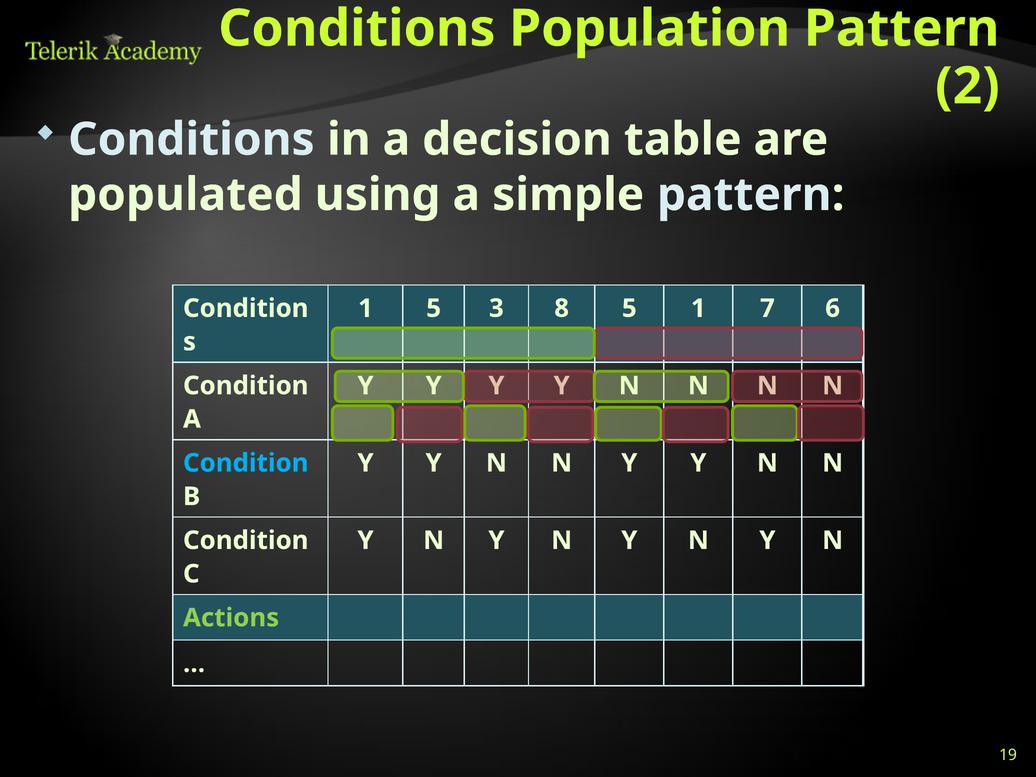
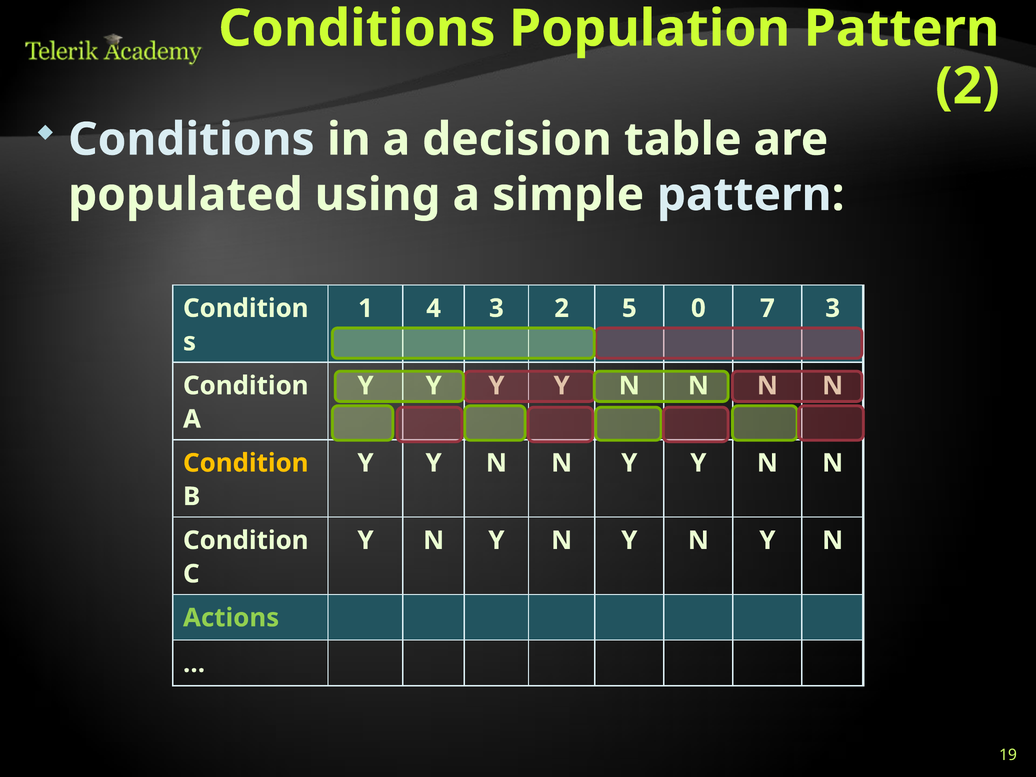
1 5: 5 -> 4 (434, 308)
3 8: 8 -> 2 (562, 308)
5 1: 1 -> 0 (698, 308)
7 6: 6 -> 3 (833, 308)
Condition colour: light blue -> yellow (246, 463)
